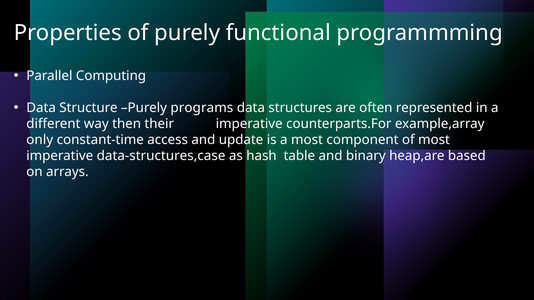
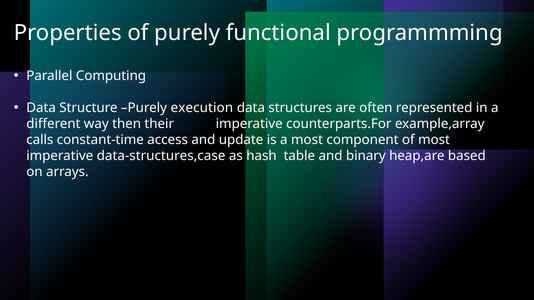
programs: programs -> execution (202, 108)
only: only -> calls (40, 140)
